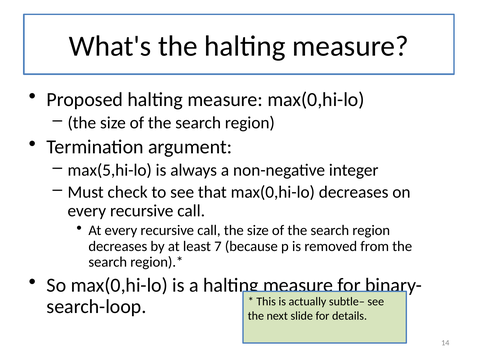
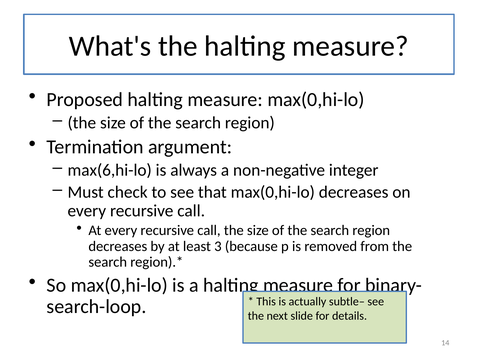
max(5,hi-lo: max(5,hi-lo -> max(6,hi-lo (110, 170)
7: 7 -> 3 (218, 246)
